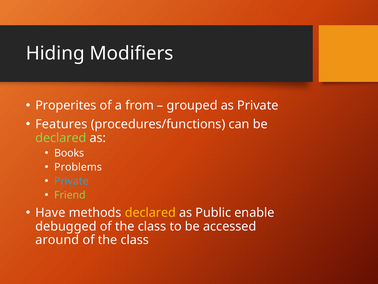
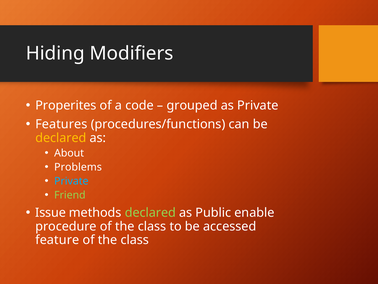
from: from -> code (140, 105)
declared colour: light green -> yellow (61, 138)
Books: Books -> About (69, 153)
Have: Have -> Issue (51, 212)
declared colour: yellow -> light green (150, 212)
debugged: debugged -> procedure (66, 226)
around: around -> feature (57, 240)
